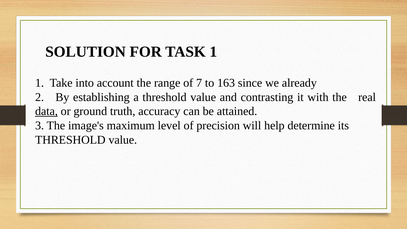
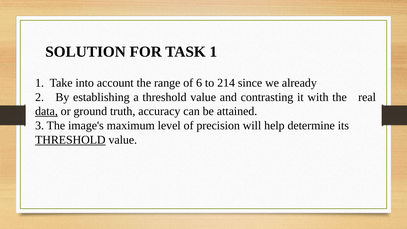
7: 7 -> 6 (199, 83)
163: 163 -> 214 (226, 83)
THRESHOLD underline: none -> present (70, 140)
